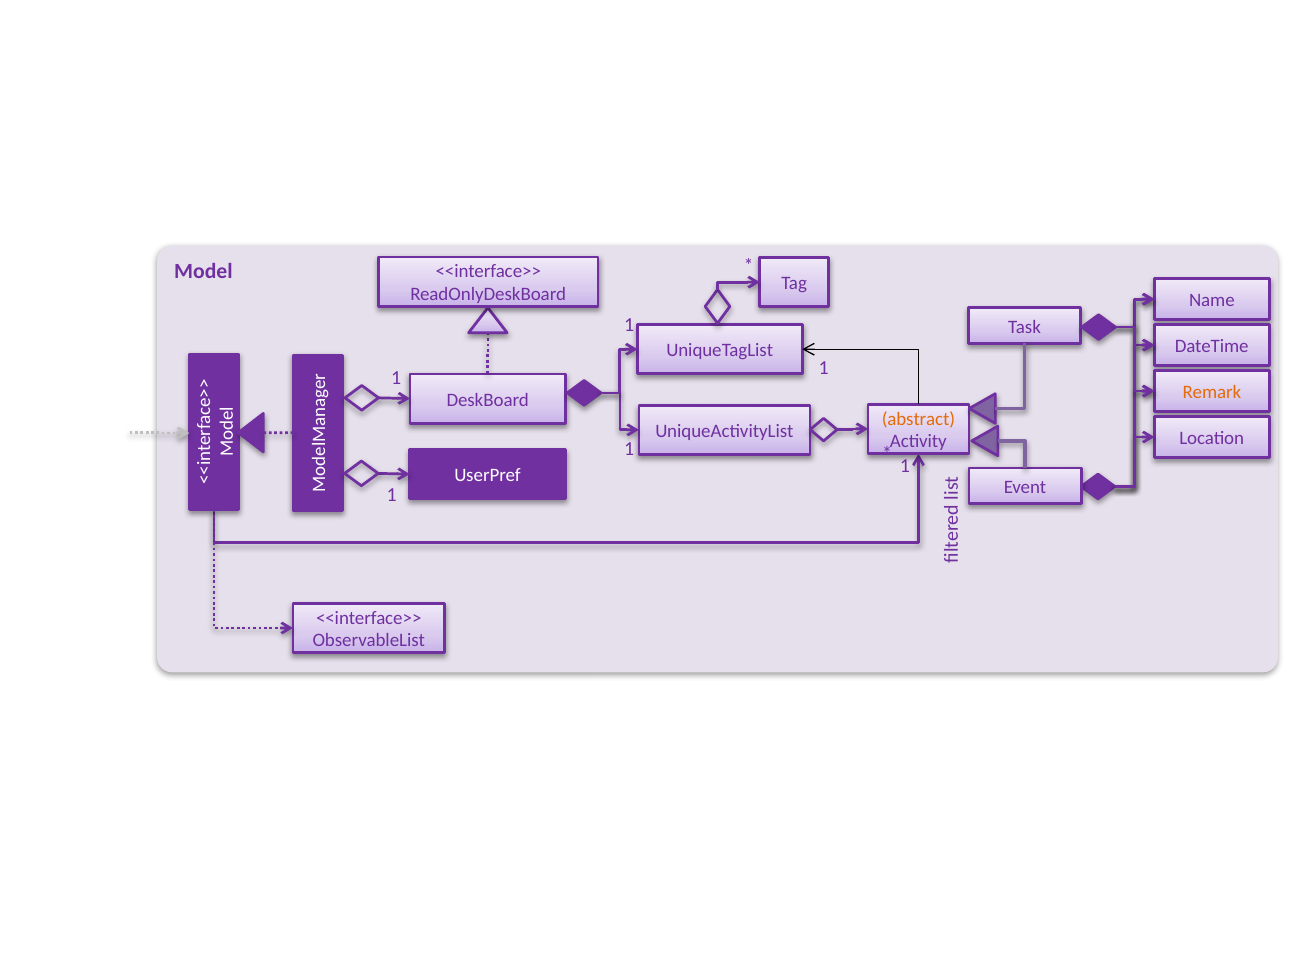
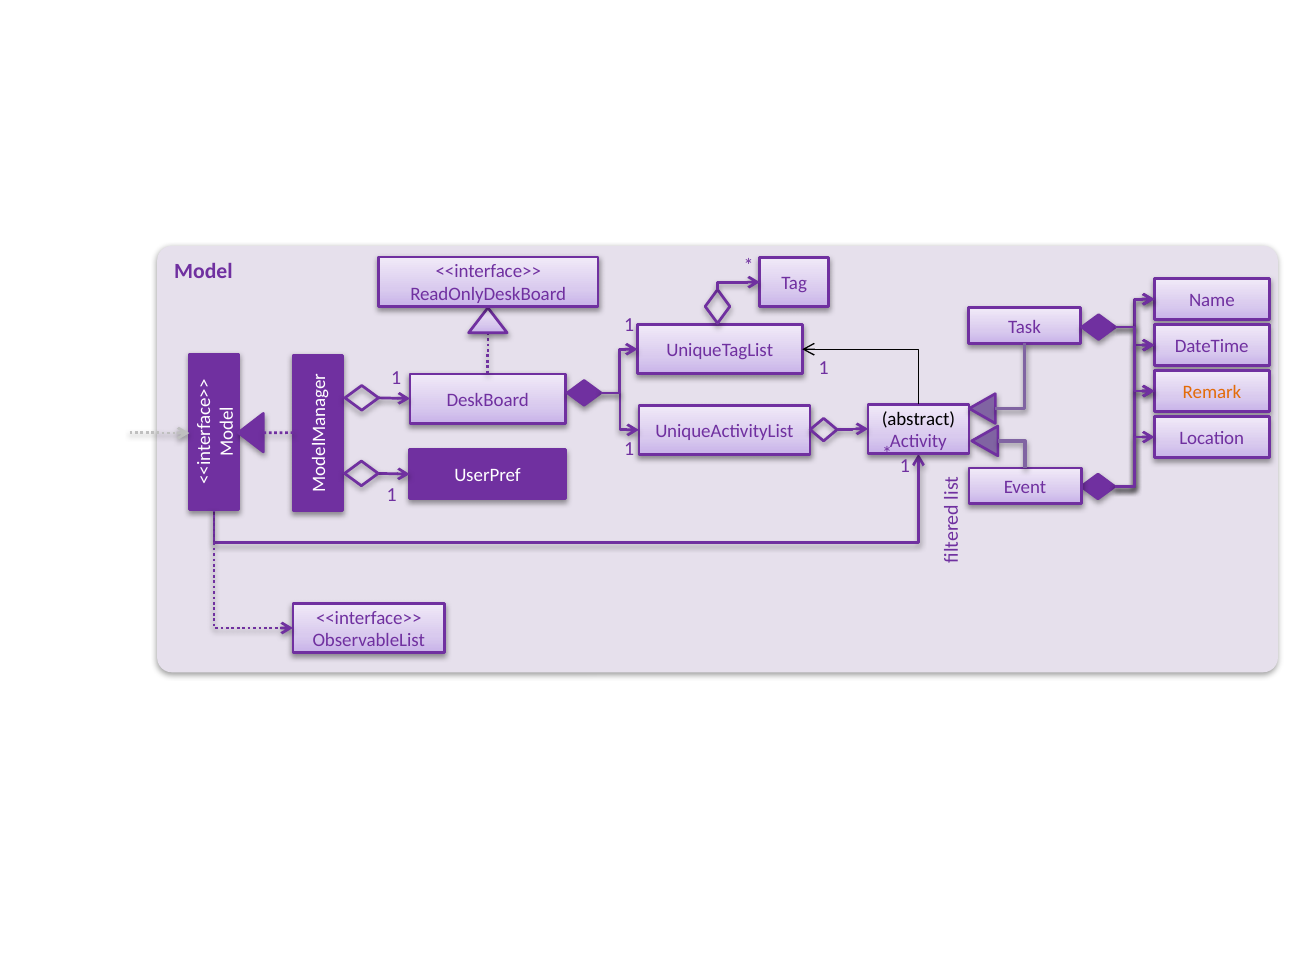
abstract colour: orange -> black (918, 419)
